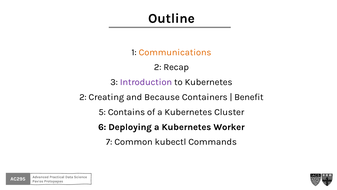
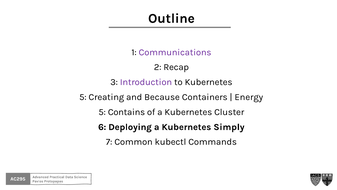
Communications colour: orange -> purple (175, 52)
2: 2 -> 5 (83, 97)
Benefit: Benefit -> Energy (249, 97)
Worker: Worker -> Simply (229, 127)
